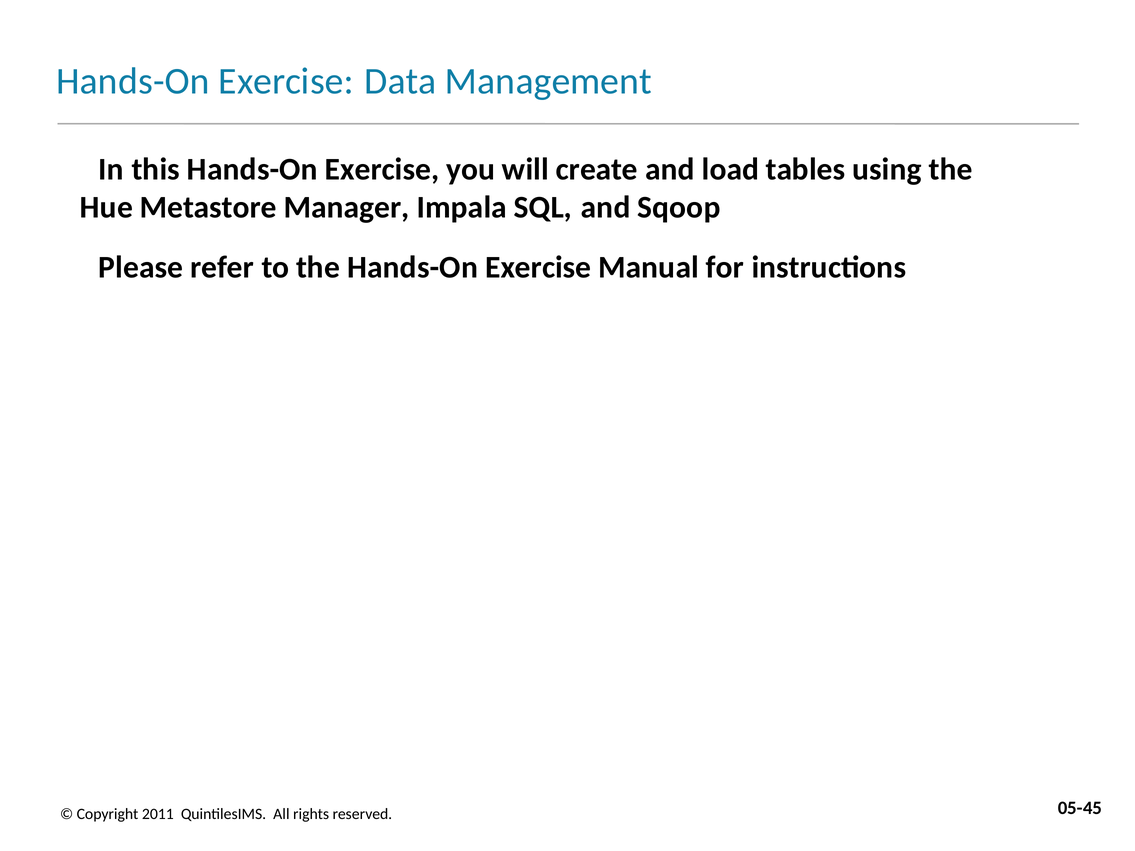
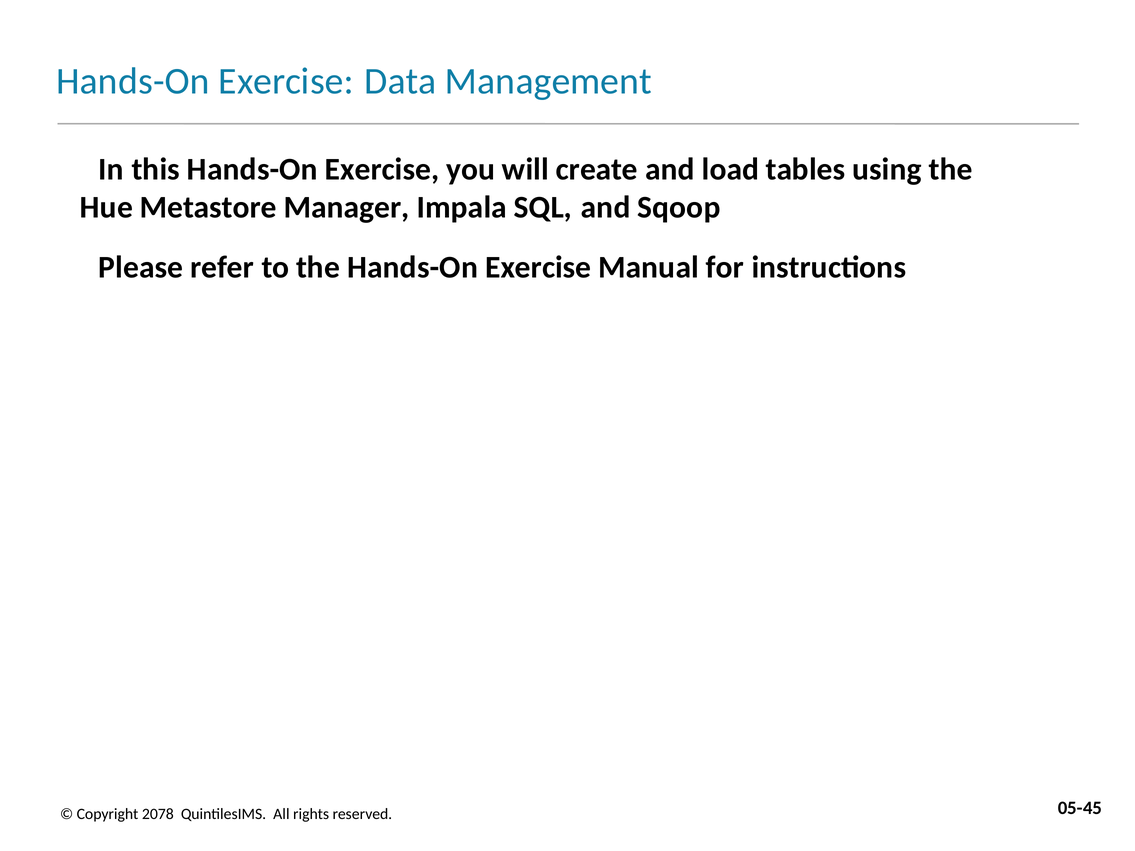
2011: 2011 -> 2078 (158, 814)
